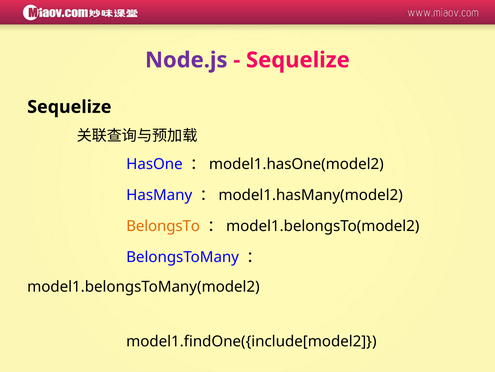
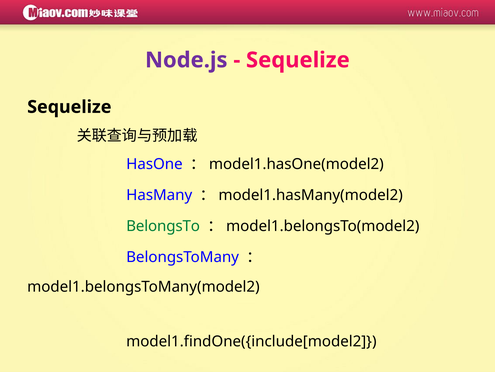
BelongsTo colour: orange -> green (163, 226)
